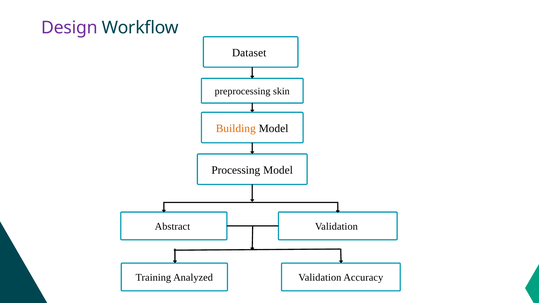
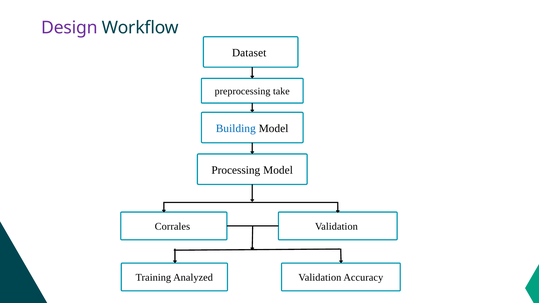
skin: skin -> take (281, 91)
Building colour: orange -> blue (236, 129)
Abstract: Abstract -> Corrales (172, 227)
